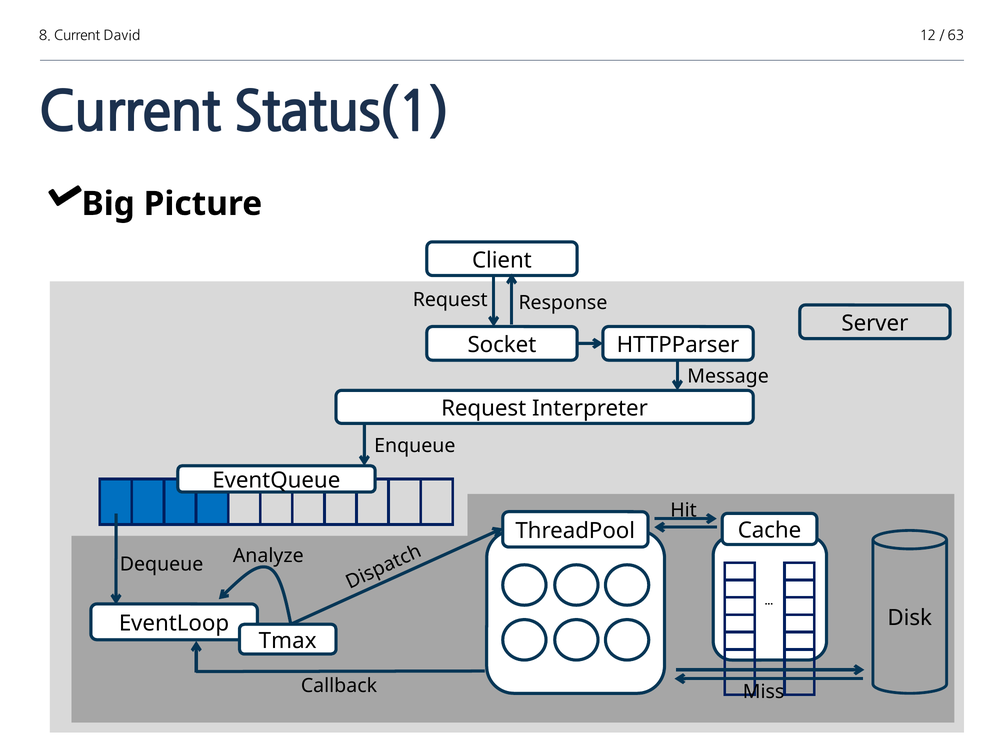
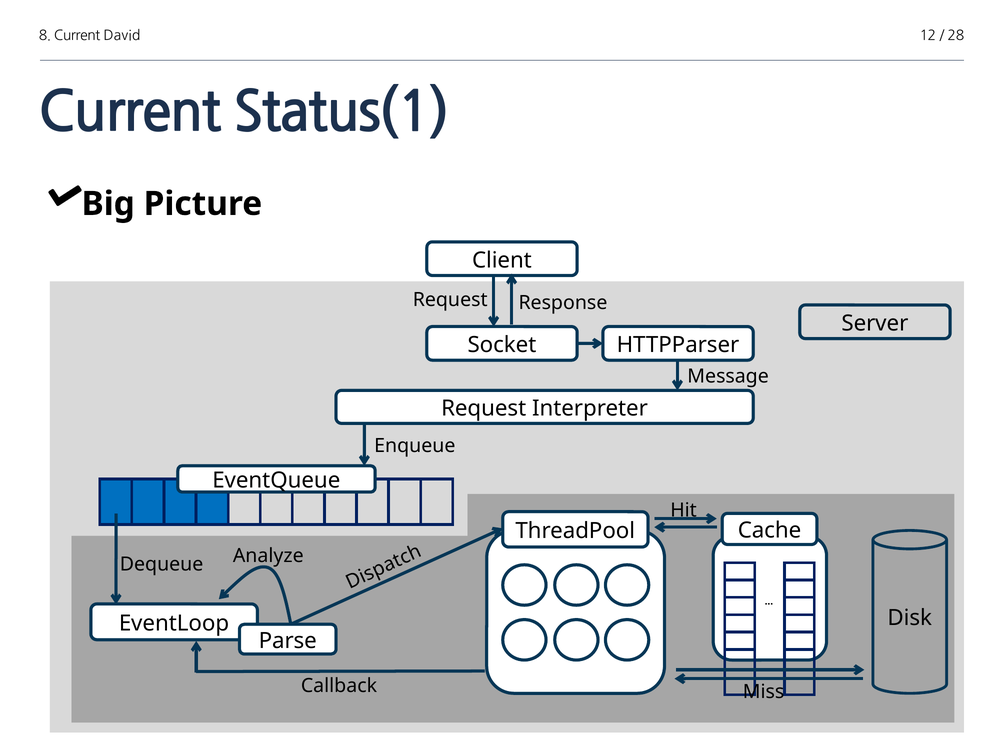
63: 63 -> 28 (956, 36)
Tmax: Tmax -> Parse (288, 640)
